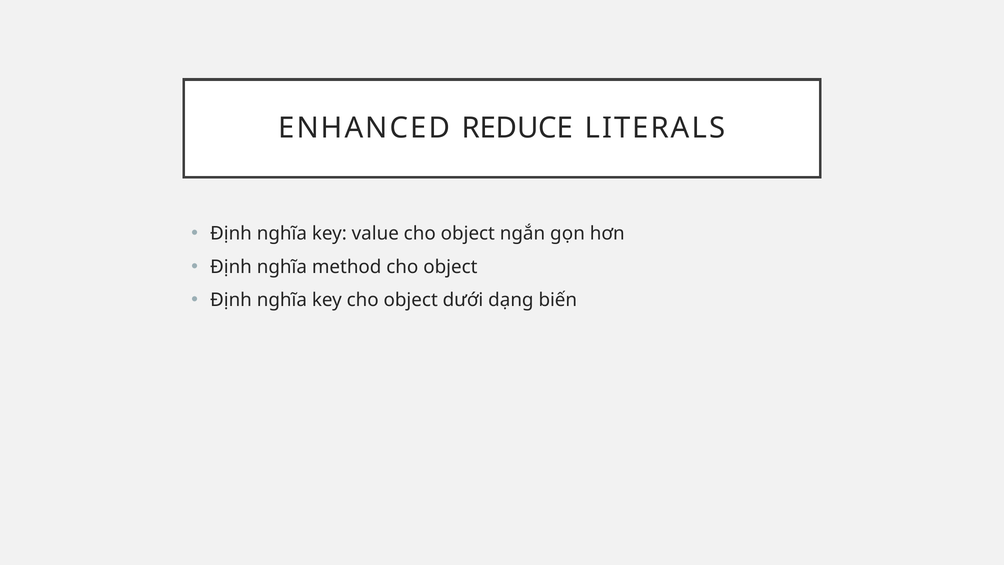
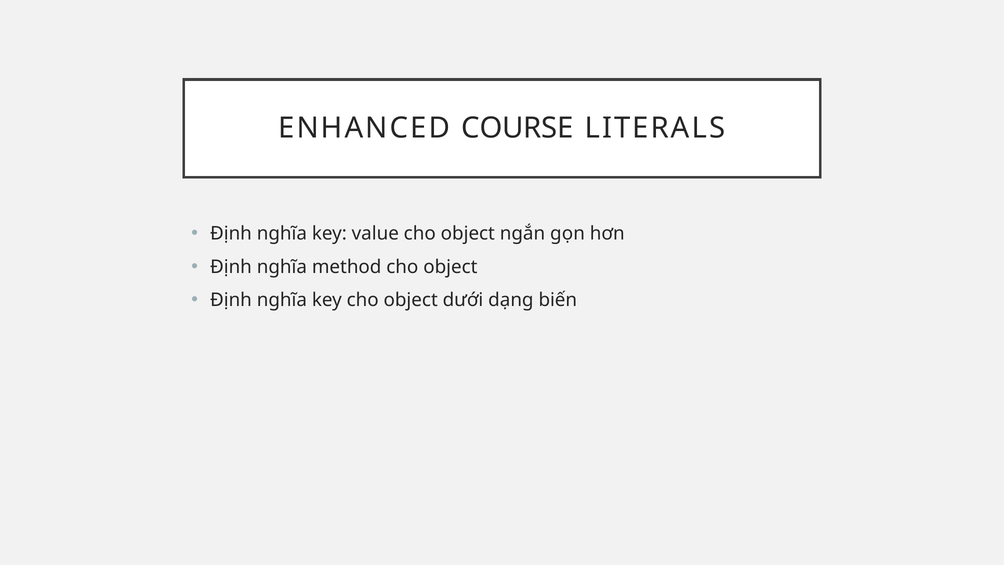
REDUCE: REDUCE -> COURSE (517, 128)
